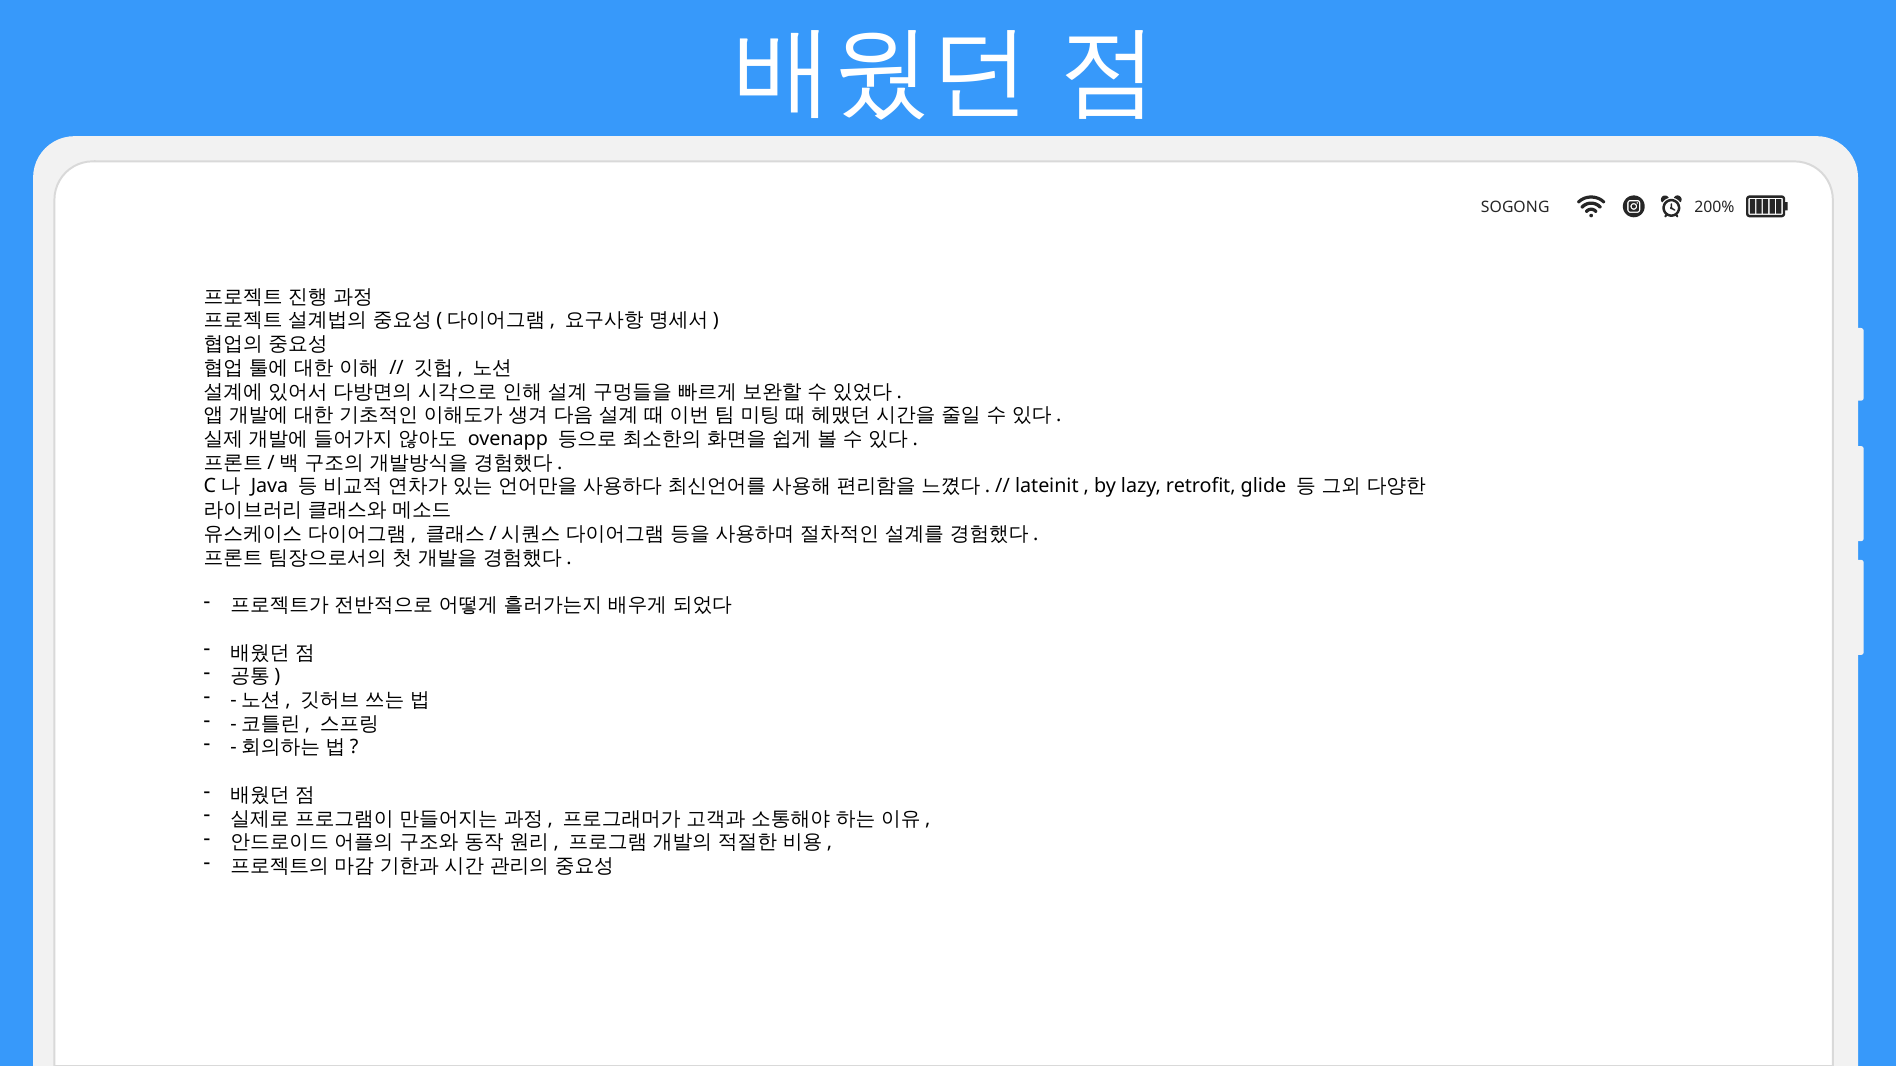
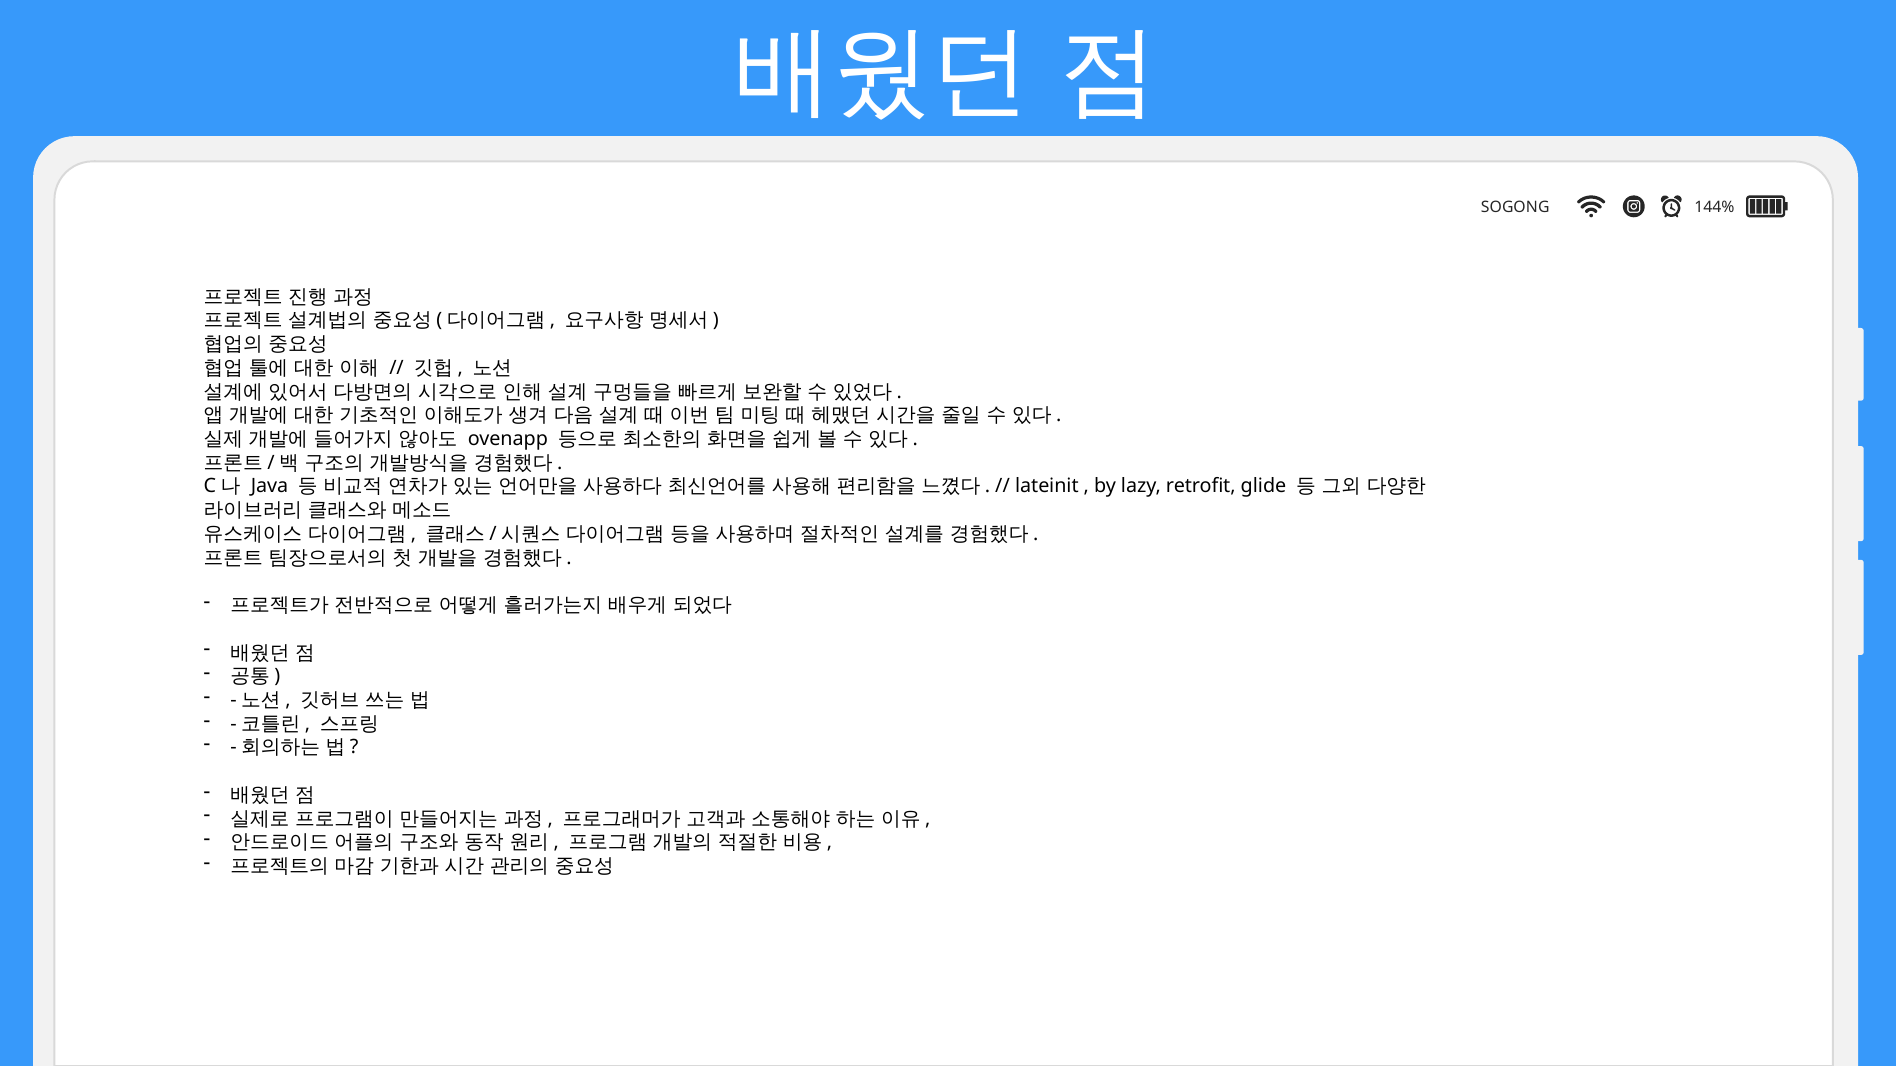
200%: 200% -> 144% (1714, 207)
